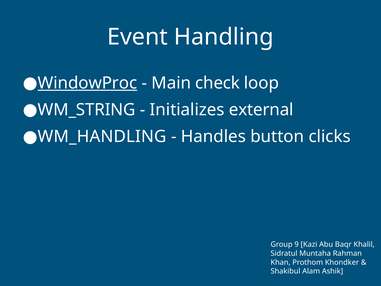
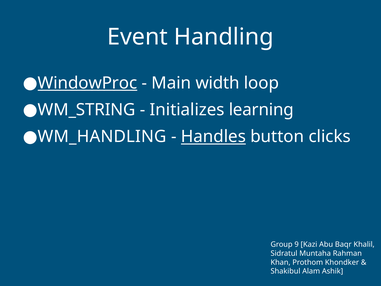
check: check -> width (218, 83)
external: external -> learning (261, 110)
Handles underline: none -> present (213, 137)
